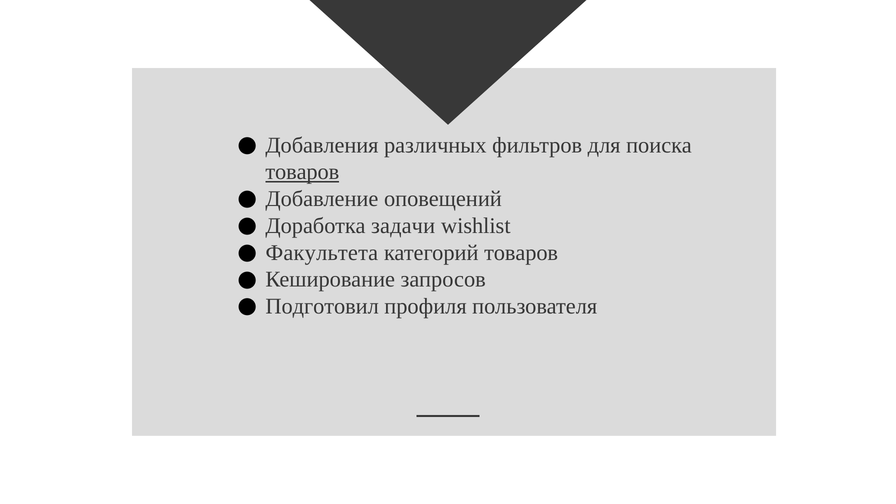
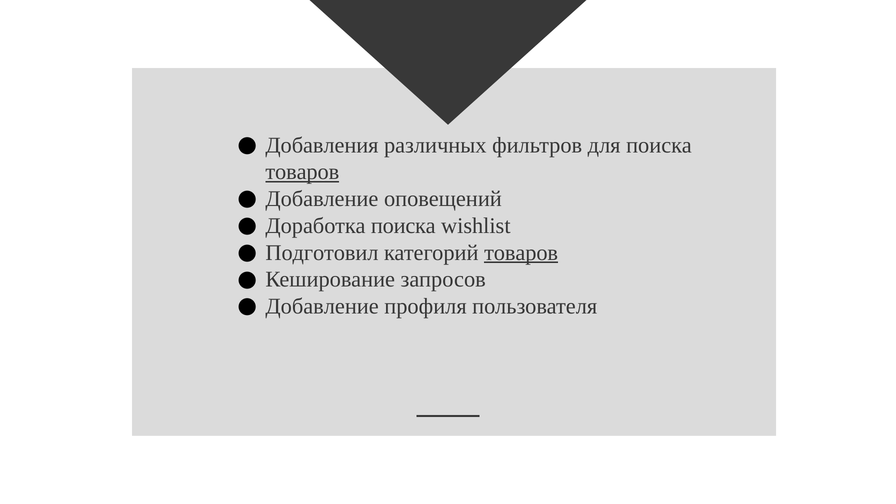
Доработка задачи: задачи -> поиска (403, 226)
Факультета: Факультета -> Подготовил (322, 253)
товаров underline: none -> present (521, 253)
Подготовил: Подготовил -> Добавление (322, 306)
